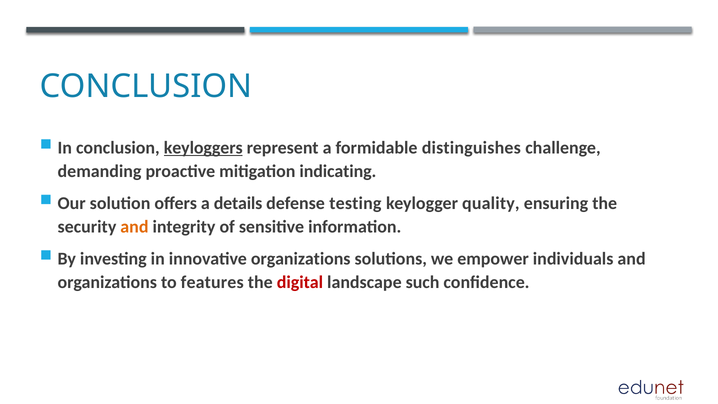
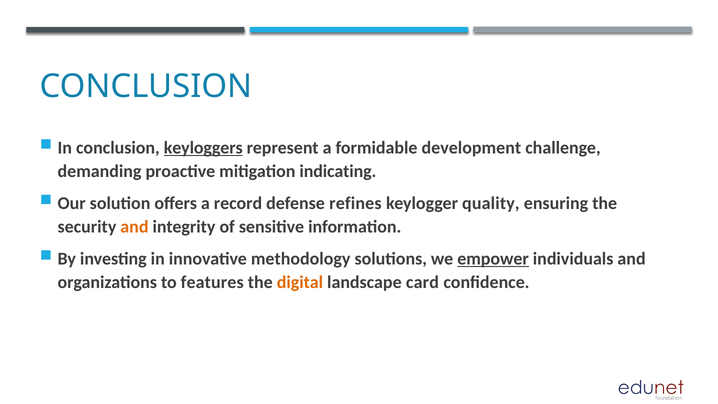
distinguishes: distinguishes -> development (471, 148)
details: details -> record (238, 203)
testing: testing -> refines (355, 203)
innovative organizations: organizations -> methodology (301, 259)
empower underline: none -> present (493, 259)
digital colour: red -> orange (300, 282)
such: such -> card (422, 282)
